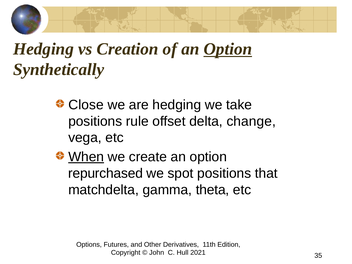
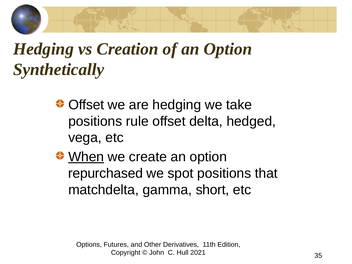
Option underline: present -> none (228, 49)
Close: Close -> Offset (86, 105)
change: change -> hedged (251, 121)
theta: theta -> short (213, 190)
